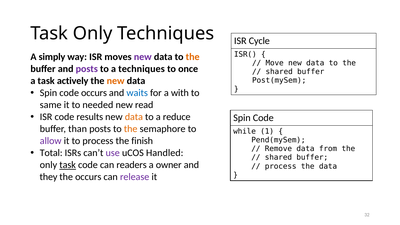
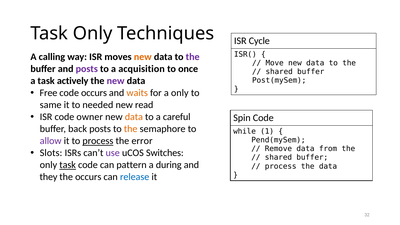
simply: simply -> calling (52, 57)
new colour: purple -> orange (143, 57)
the colour: orange -> purple (193, 57)
a techniques: techniques -> acquisition (142, 69)
new colour: orange -> purple (116, 81)
Spin: Spin -> Free (49, 93)
waits colour: blue -> orange (137, 93)
a with: with -> only (180, 93)
results: results -> owner (90, 117)
reduce: reduce -> careful (177, 117)
than: than -> back (78, 129)
process underline: none -> present (98, 141)
finish: finish -> error (142, 141)
Total: Total -> Slots (51, 153)
Handled: Handled -> Switches (165, 153)
readers: readers -> pattern (132, 165)
owner: owner -> during (169, 165)
release colour: purple -> blue (135, 177)
